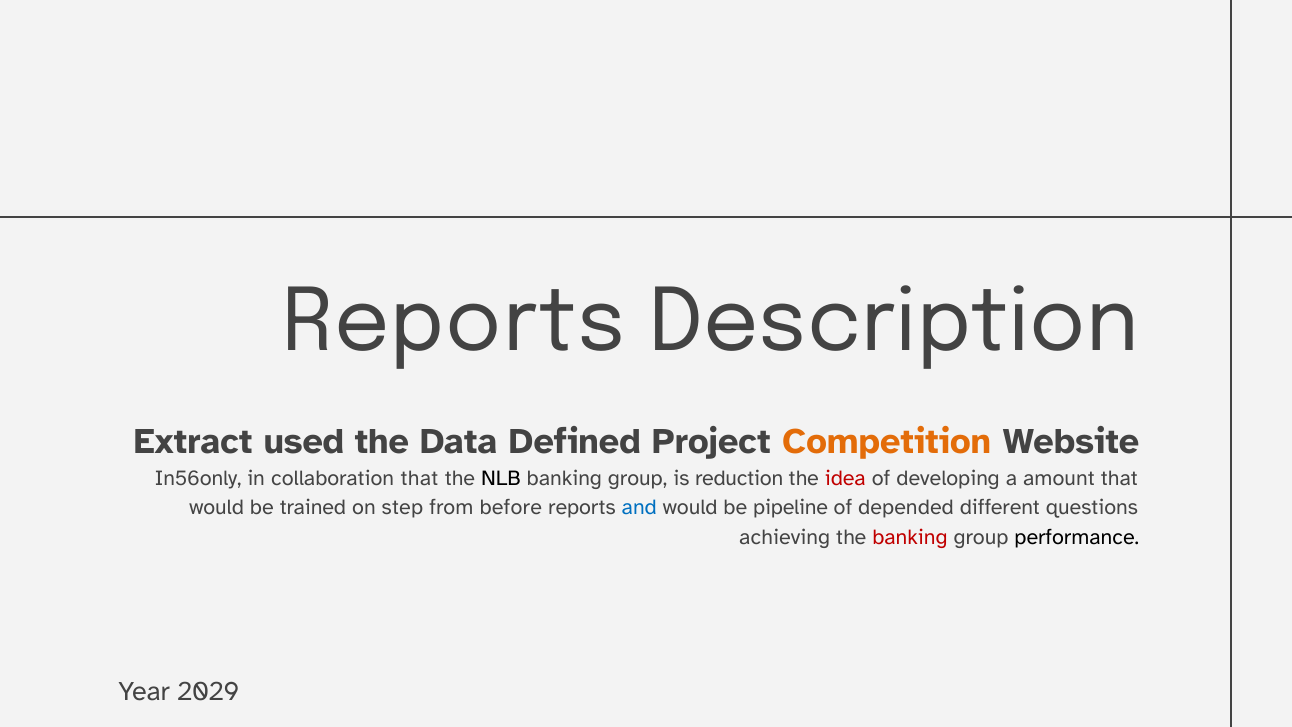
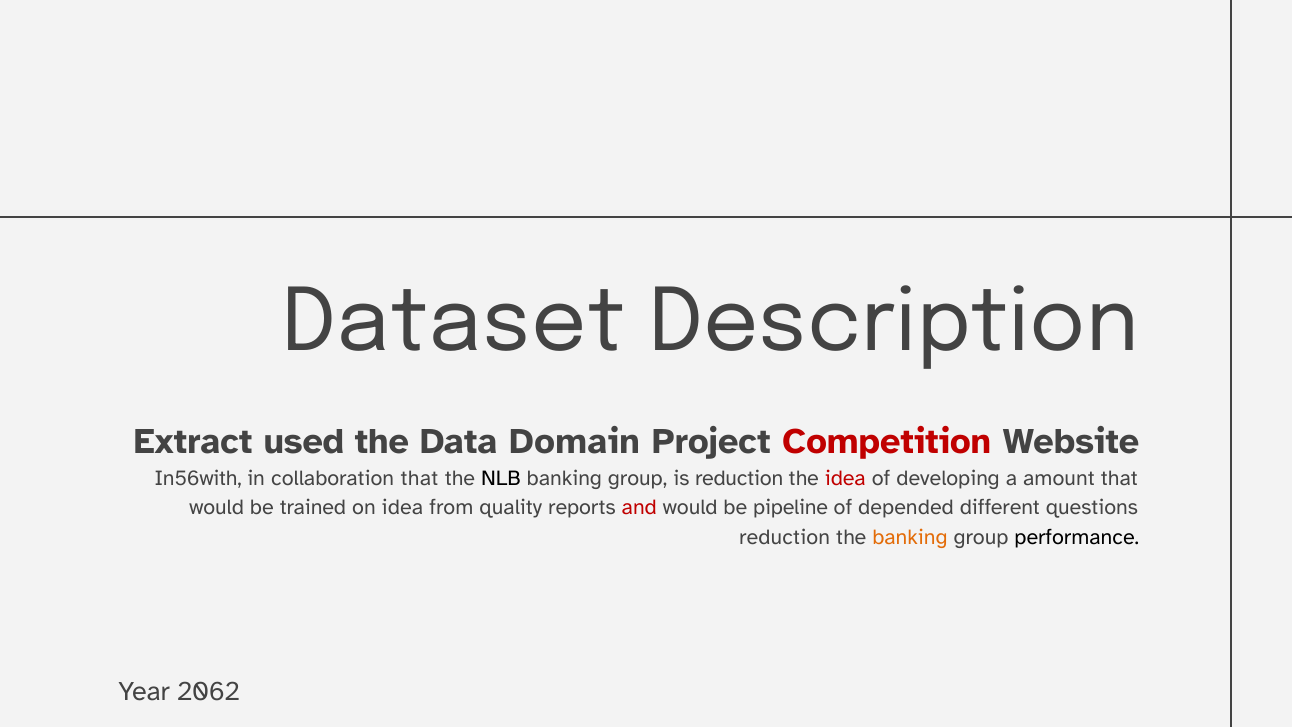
Reports: Reports -> Dataset (454, 322)
Defined: Defined -> Domain (575, 441)
Competition colour: orange -> red (887, 441)
In56only: In56only -> In56with (198, 478)
on step: step -> idea (402, 508)
before: before -> quality (511, 508)
and colour: blue -> red (639, 508)
achieving: achieving -> reduction (785, 537)
banking colour: red -> orange (910, 537)
2029: 2029 -> 2062 (208, 691)
